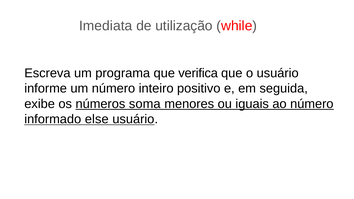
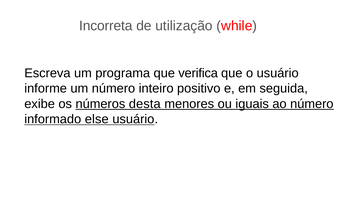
Imediata: Imediata -> Incorreta (106, 26)
soma: soma -> desta (145, 104)
